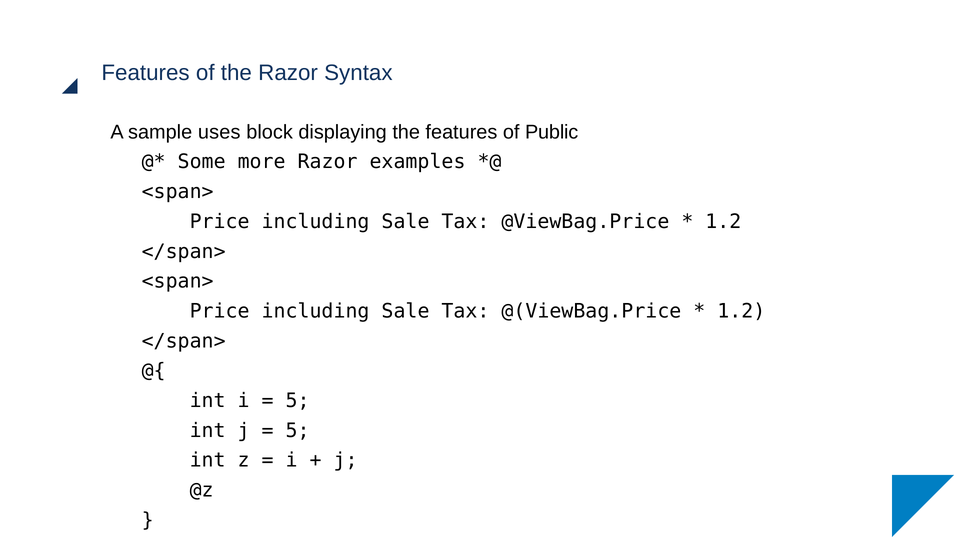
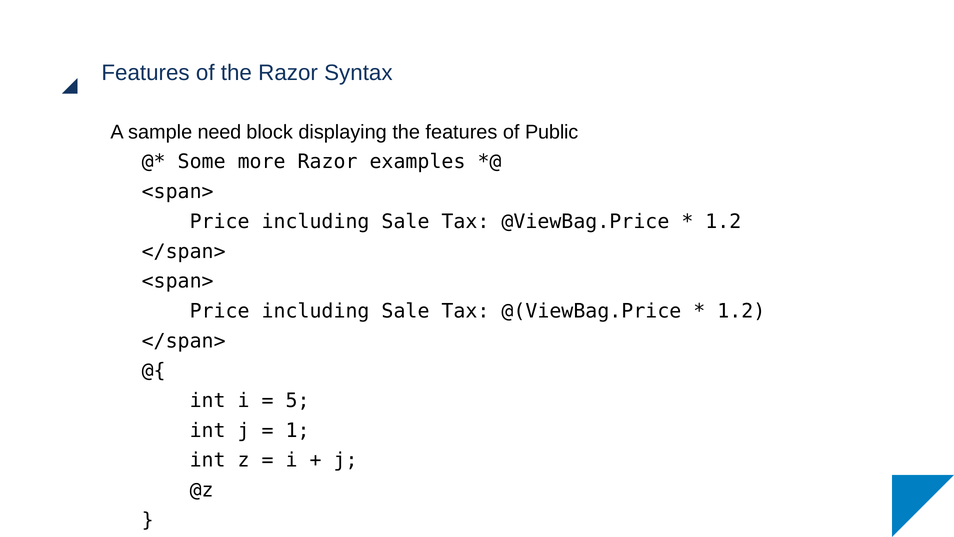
uses: uses -> need (219, 132)
5: 5 -> 1 (298, 430)
